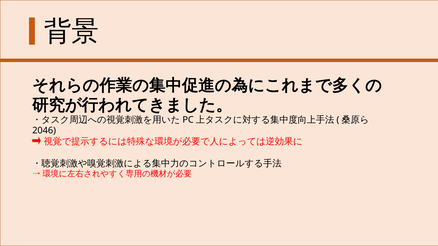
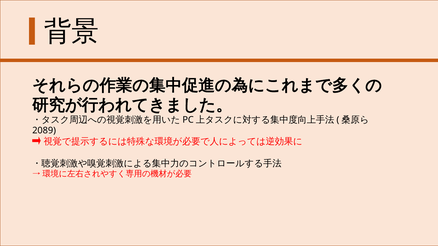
2046: 2046 -> 2089 (44, 131)
